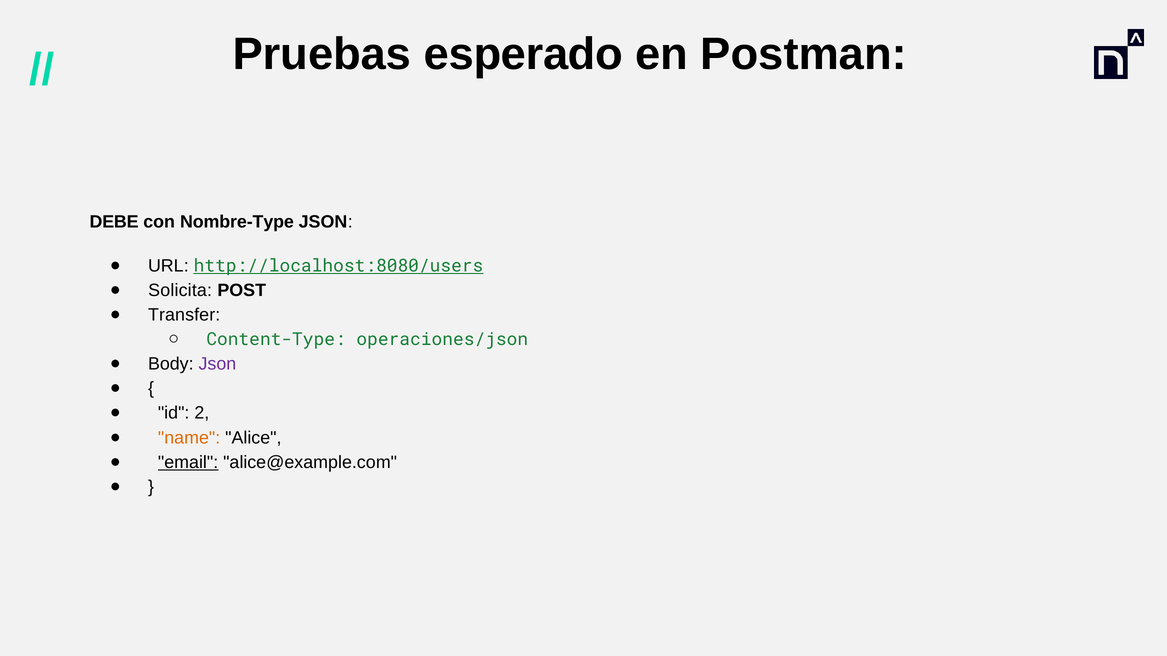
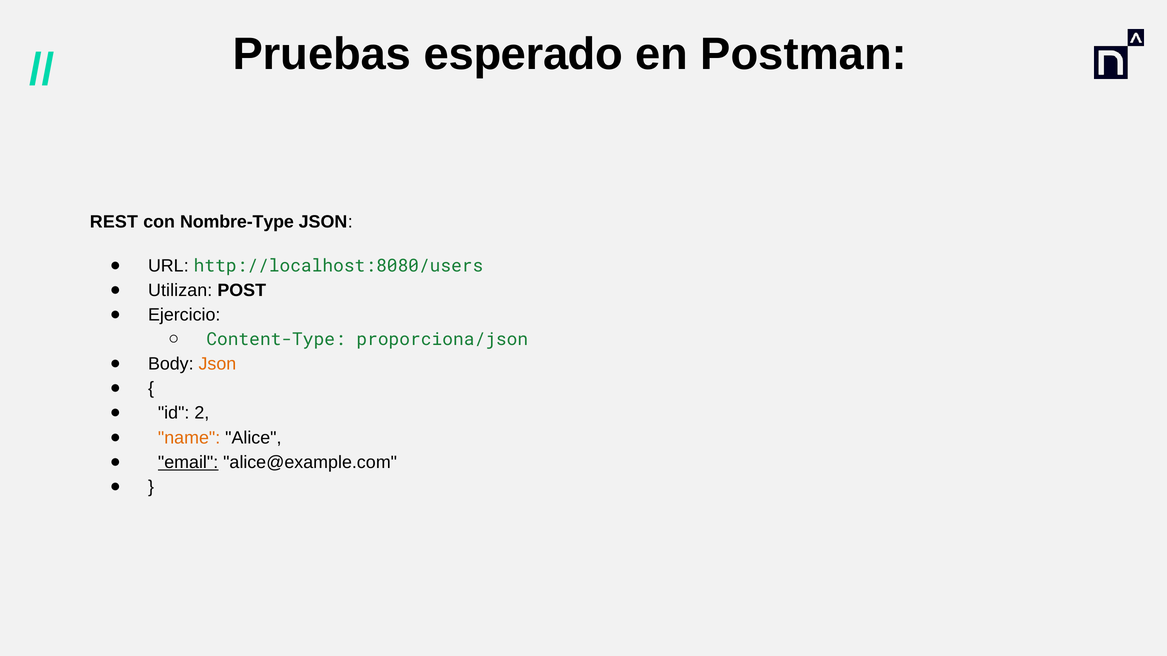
DEBE: DEBE -> REST (114, 222)
http://localhost:8080/users underline: present -> none (339, 266)
Solicita: Solicita -> Utilizan (180, 291)
Transfer: Transfer -> Ejercicio (184, 315)
operaciones/json: operaciones/json -> proporciona/json (442, 340)
Json colour: purple -> orange (217, 364)
